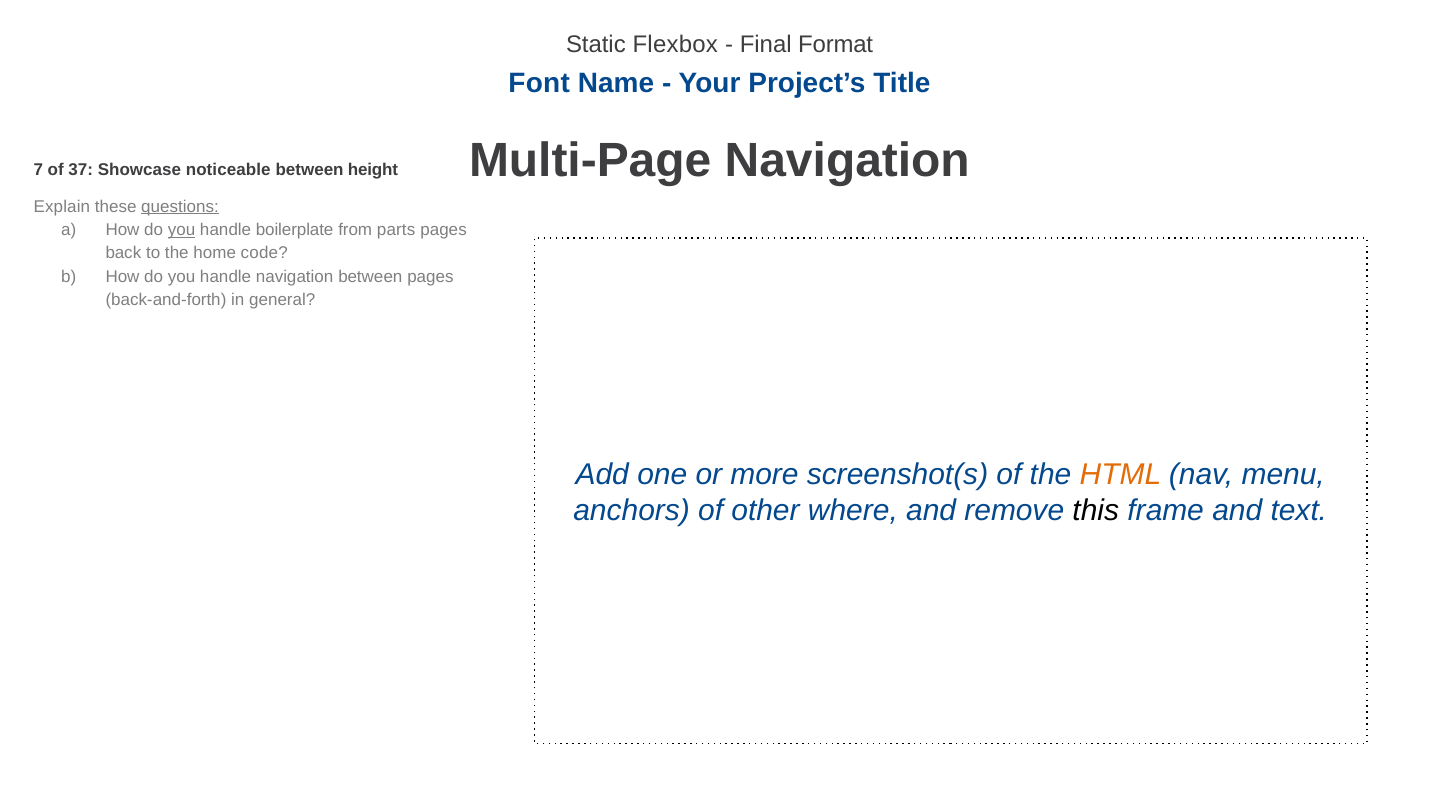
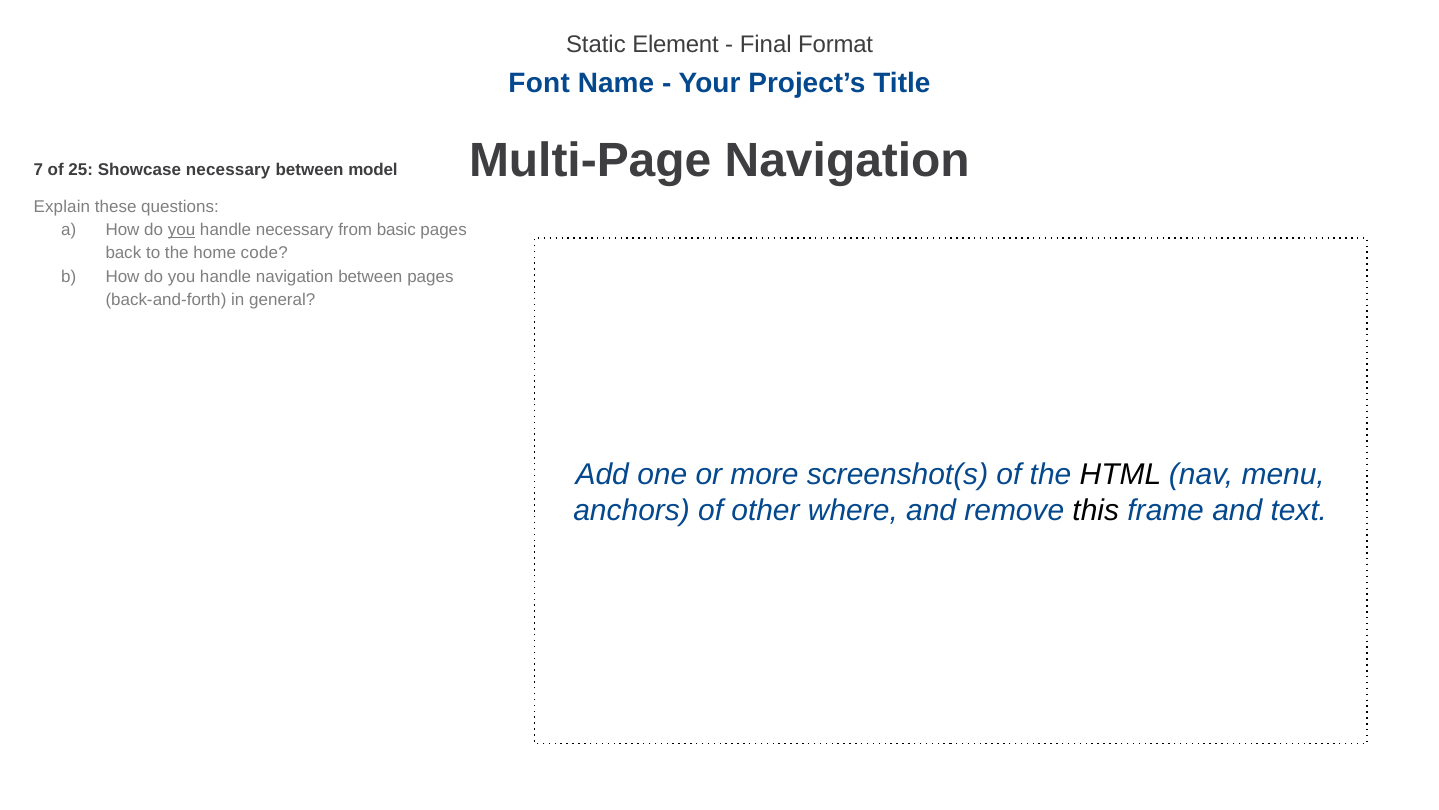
Flexbox: Flexbox -> Element (676, 45)
37: 37 -> 25 (81, 169)
Showcase noticeable: noticeable -> necessary (228, 169)
height: height -> model (373, 169)
questions underline: present -> none (180, 206)
handle boilerplate: boilerplate -> necessary (295, 230)
parts: parts -> basic (396, 230)
HTML colour: orange -> black (1120, 475)
